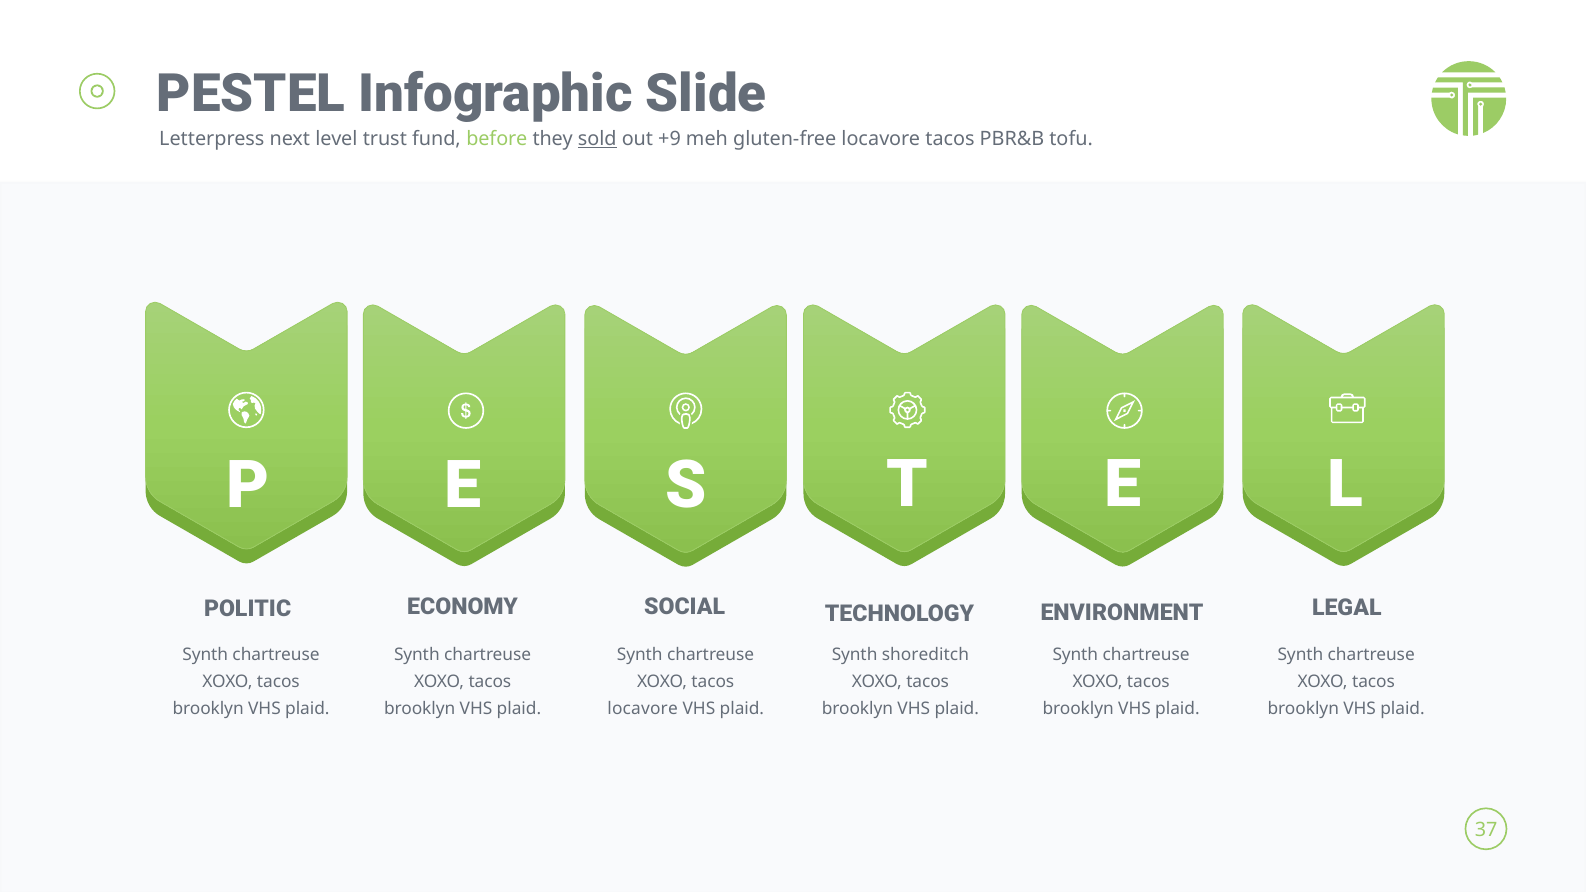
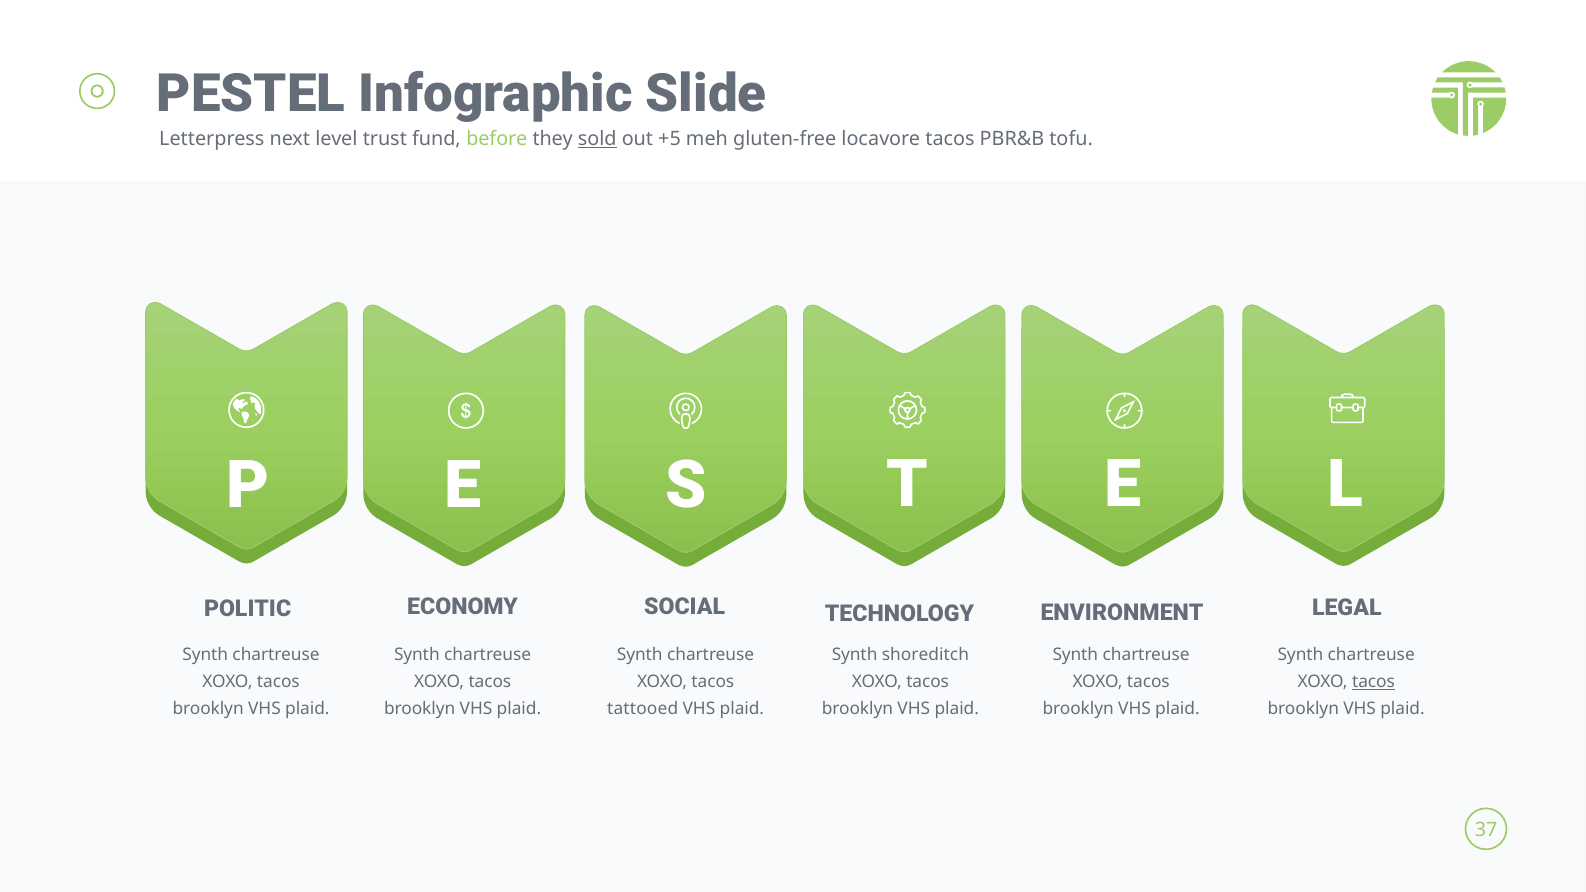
+9: +9 -> +5 (670, 139)
tacos underline: none -> present (1374, 682)
locavore: locavore -> tattooed (643, 709)
